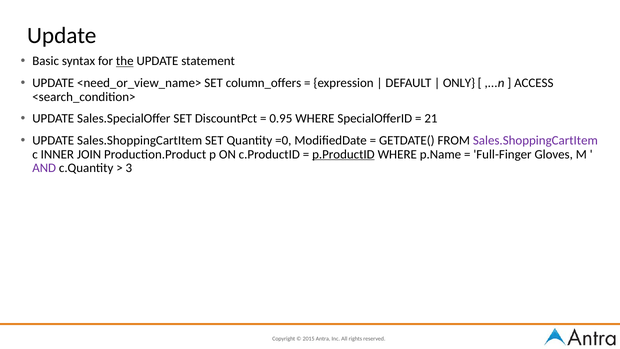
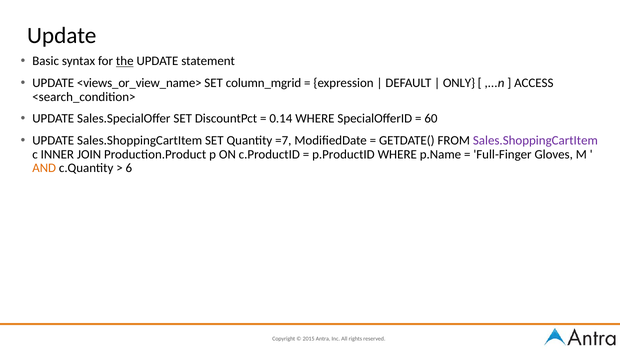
<need_or_view_name>: <need_or_view_name> -> <views_or_view_name> (139, 83)
column_offers: column_offers -> column_mgrid (264, 83)
0.95: 0.95 -> 0.14 (281, 119)
21: 21 -> 60 (431, 119)
=0: =0 -> =7 (283, 140)
p.ProductID underline: present -> none (343, 154)
AND colour: purple -> orange (44, 168)
3: 3 -> 6 (129, 168)
